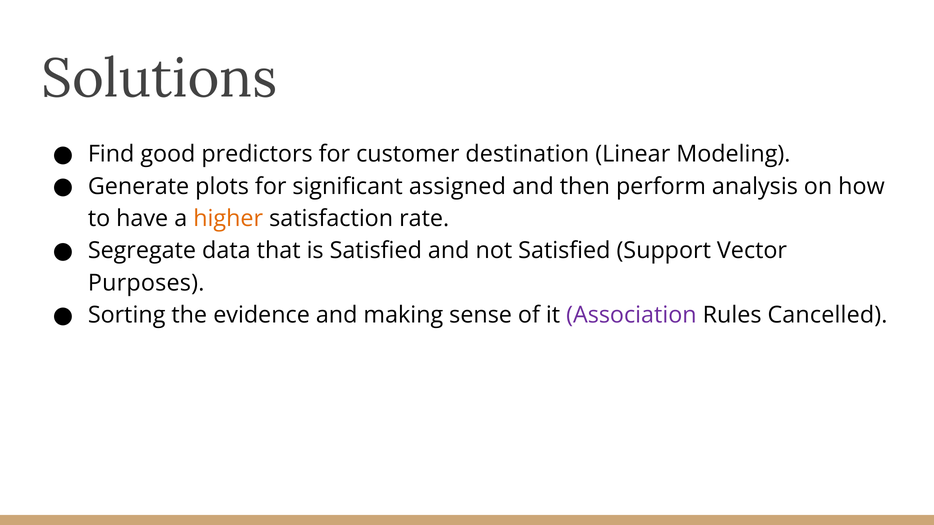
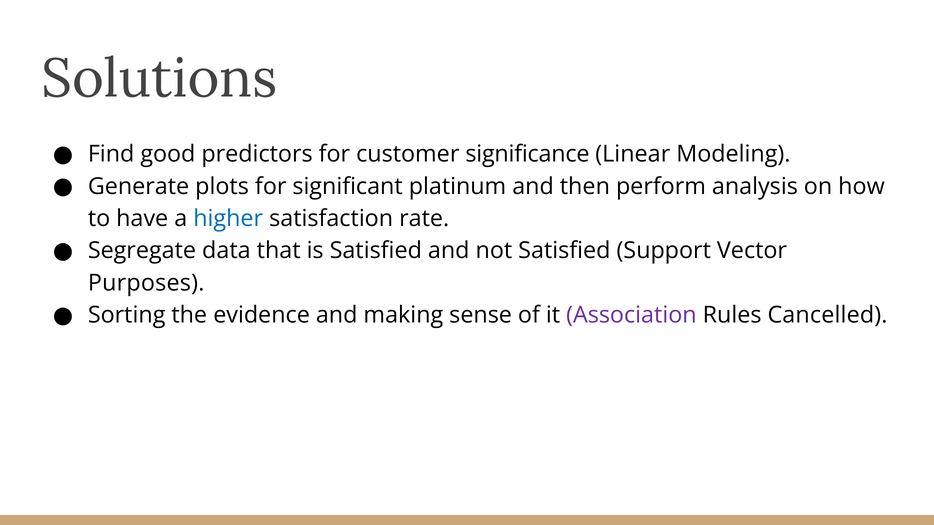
destination: destination -> significance (527, 154)
assigned: assigned -> platinum (458, 187)
higher colour: orange -> blue (228, 219)
